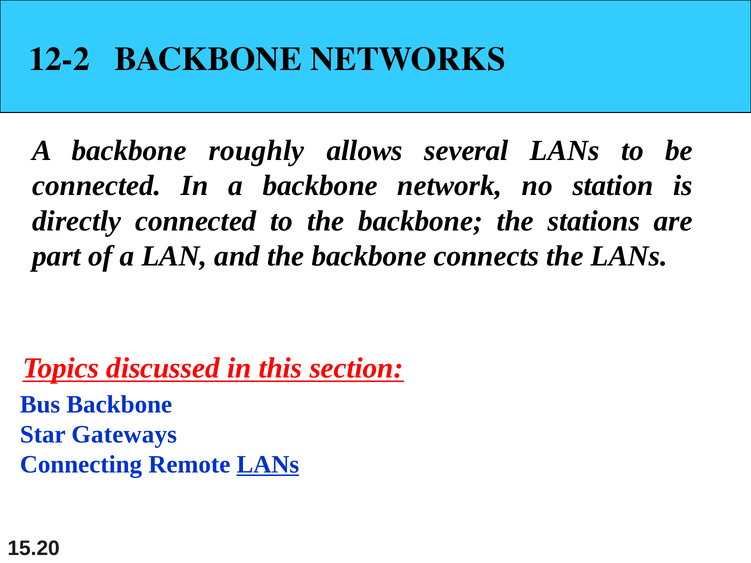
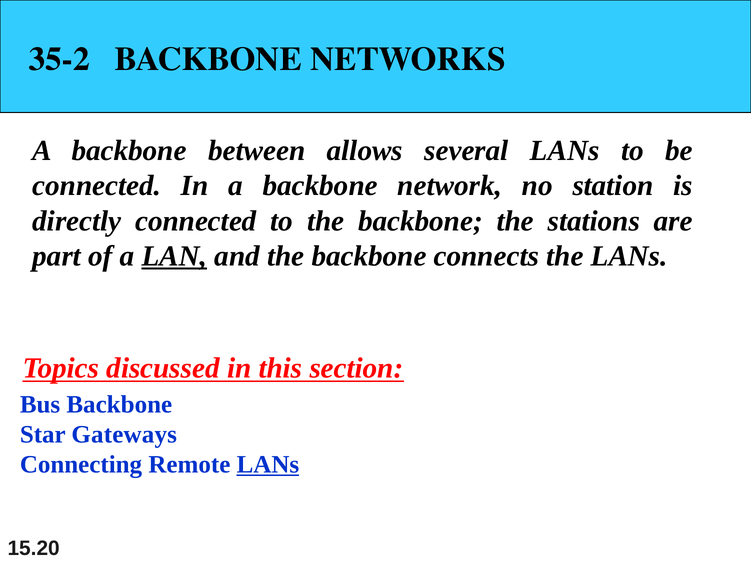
12-2: 12-2 -> 35-2 (59, 59)
roughly: roughly -> between (257, 151)
LAN underline: none -> present (174, 256)
